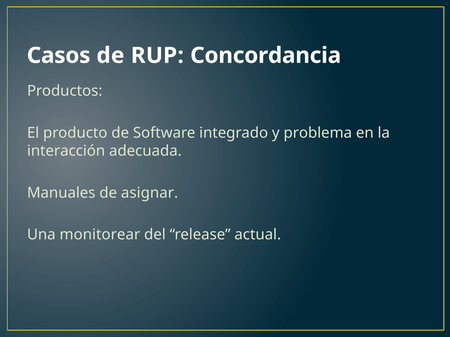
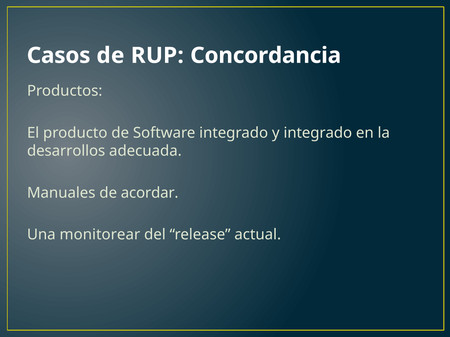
y problema: problema -> integrado (318, 133)
interacción: interacción -> desarrollos (66, 151)
asignar: asignar -> acordar (150, 193)
